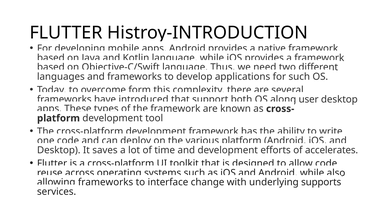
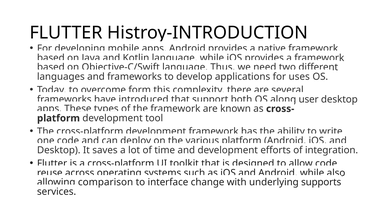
such: such -> uses (299, 77)
accelerates: accelerates -> integration (332, 151)
frameworks: frameworks -> comparison (106, 183)
